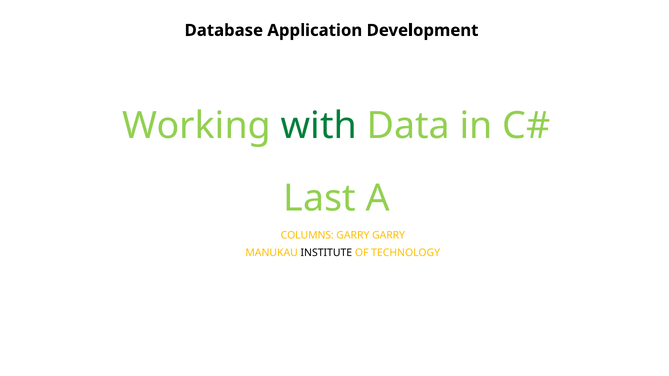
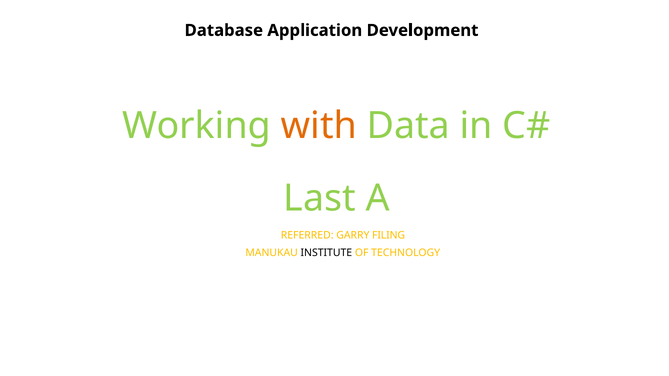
with colour: green -> orange (319, 126)
COLUMNS: COLUMNS -> REFERRED (307, 235)
GARRY GARRY: GARRY -> FILING (389, 235)
